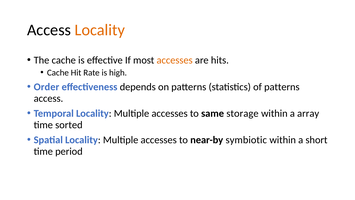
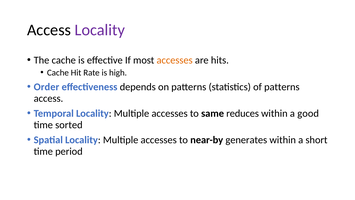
Locality colour: orange -> purple (100, 30)
storage: storage -> reduces (243, 113)
array: array -> good (308, 113)
symbiotic: symbiotic -> generates (246, 140)
